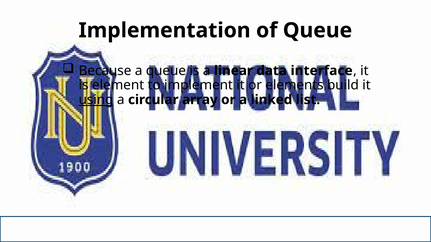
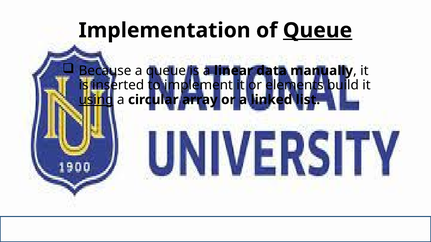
Queue underline: none -> present (318, 30)
interface: interface -> manually (322, 71)
element: element -> inserted (118, 85)
